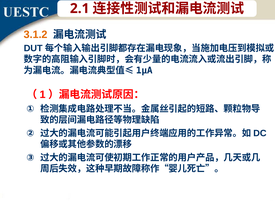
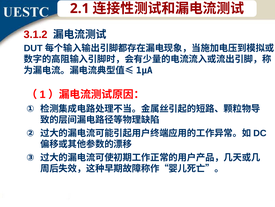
3.1.2 colour: orange -> red (36, 34)
